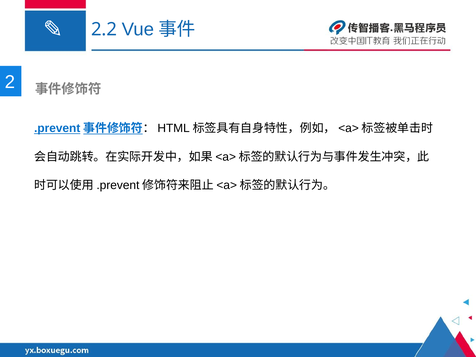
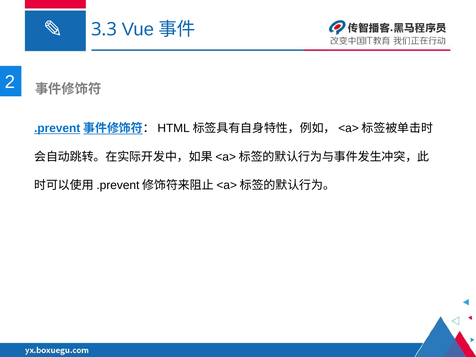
2.2: 2.2 -> 3.3 (104, 29)
